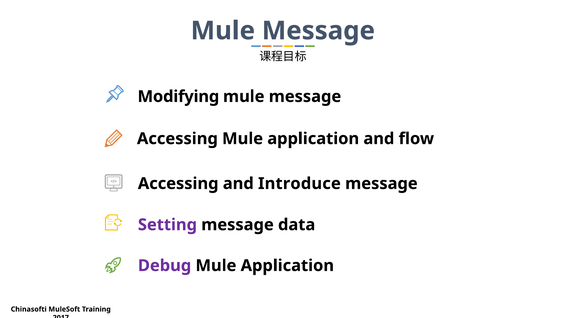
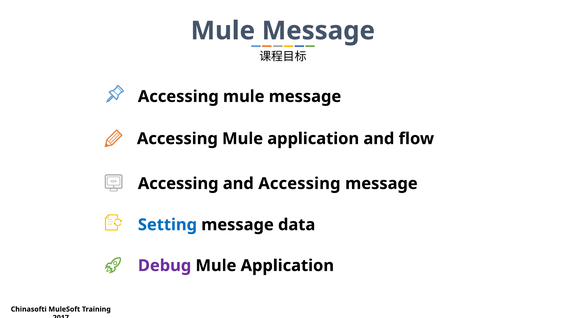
Modifying: Modifying -> Accessing (178, 96)
and Introduce: Introduce -> Accessing (299, 183)
Setting colour: purple -> blue (167, 225)
